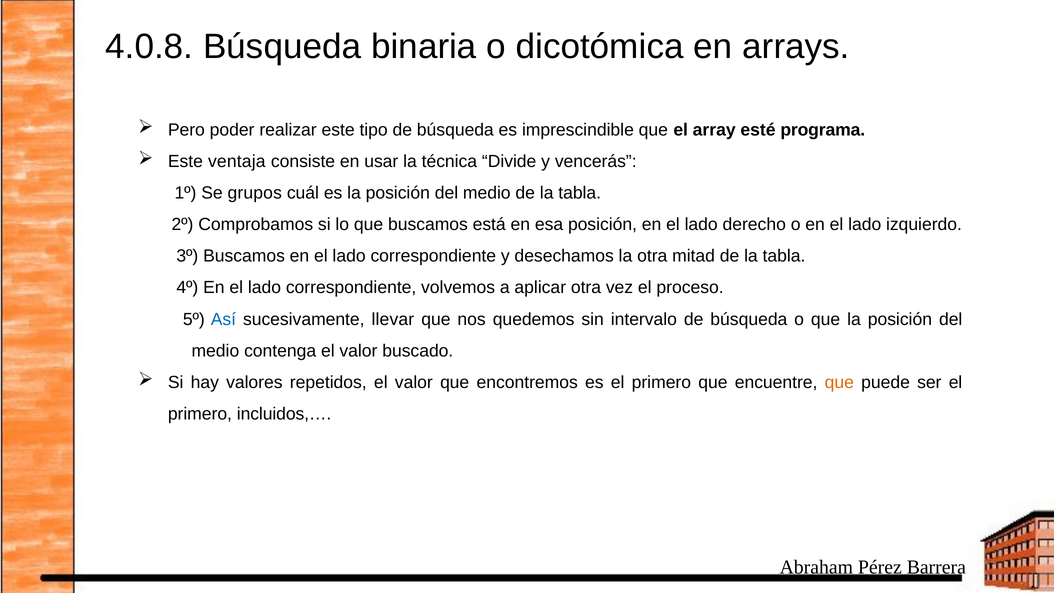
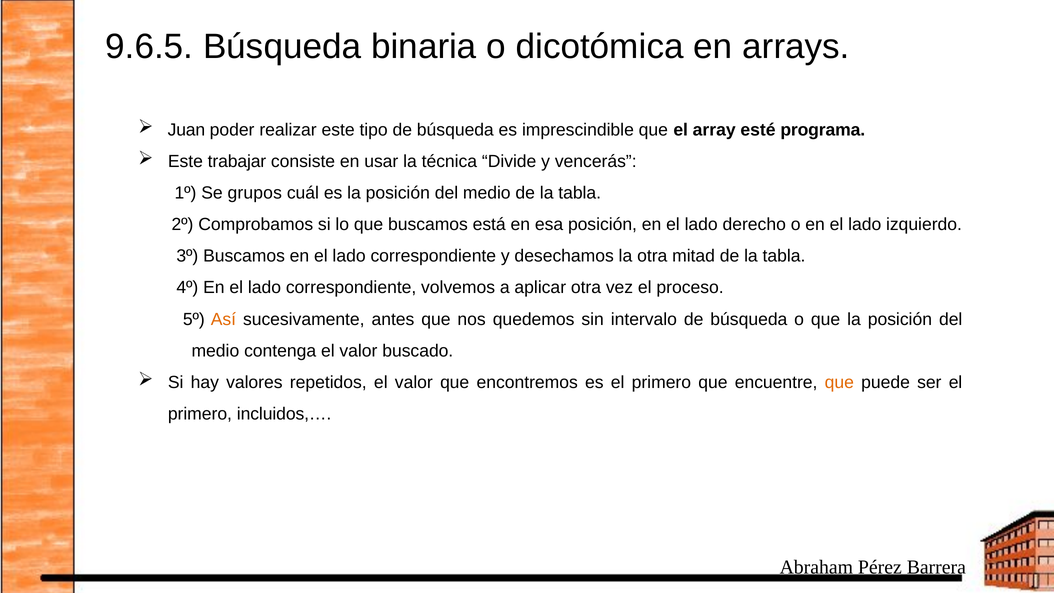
4.0.8: 4.0.8 -> 9.6.5 (149, 46)
Pero: Pero -> Juan (186, 130)
ventaja: ventaja -> trabajar (237, 161)
Así colour: blue -> orange (223, 319)
llevar: llevar -> antes (393, 319)
